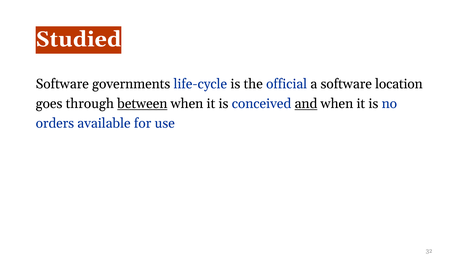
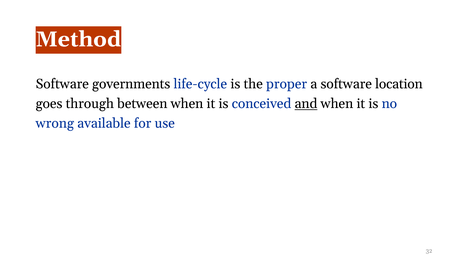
Studied: Studied -> Method (78, 39)
official: official -> proper (287, 84)
between underline: present -> none (142, 104)
orders: orders -> wrong (55, 123)
